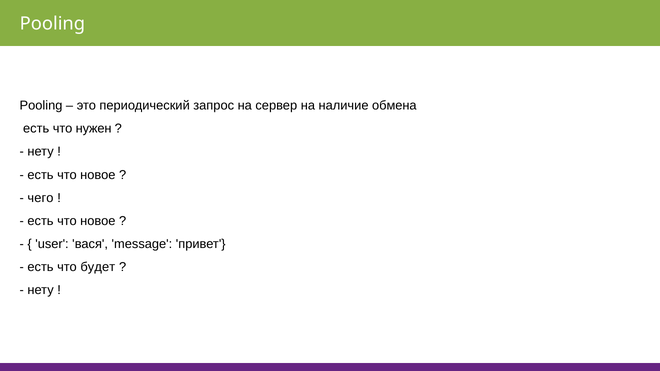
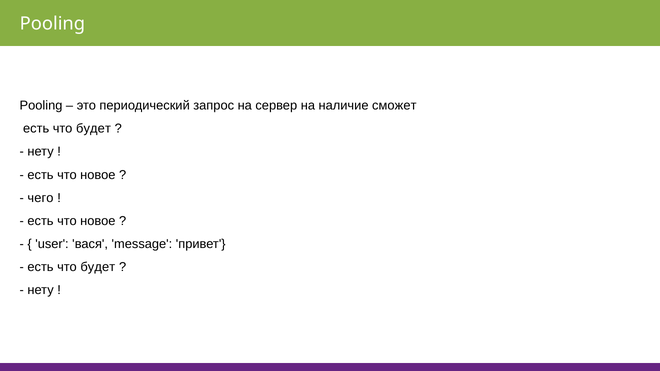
обмена: обмена -> сможет (394, 106)
нужен: нужен -> будет (93, 129)
